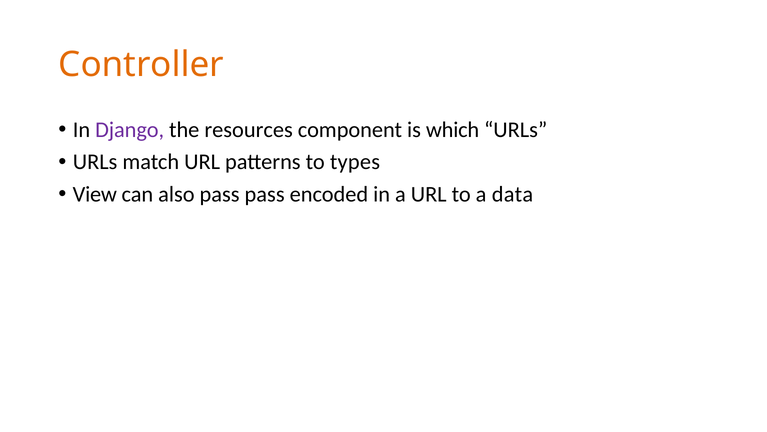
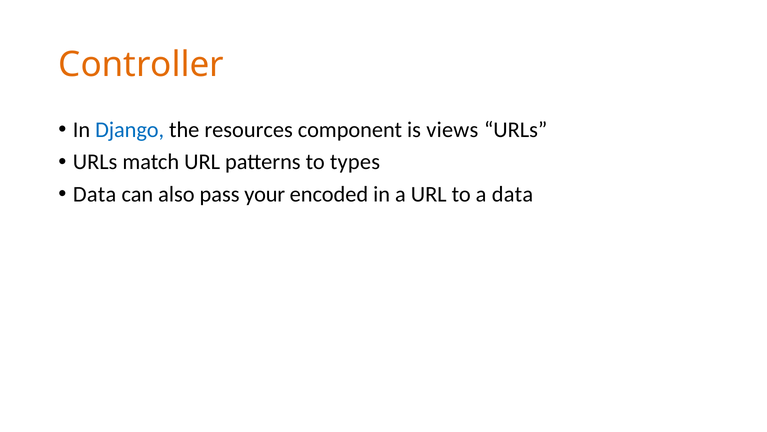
Django colour: purple -> blue (130, 130)
which: which -> views (452, 130)
View: View -> Data (95, 194)
pass pass: pass -> your (265, 194)
